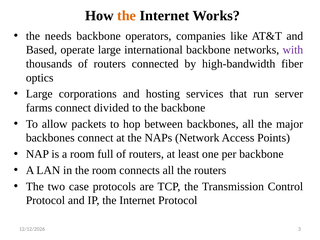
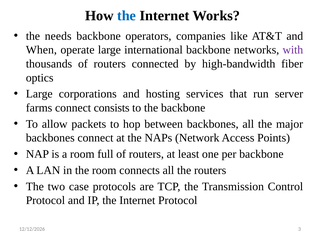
the colour: orange -> blue (127, 16)
Based: Based -> When (41, 50)
divided: divided -> consists (112, 108)
